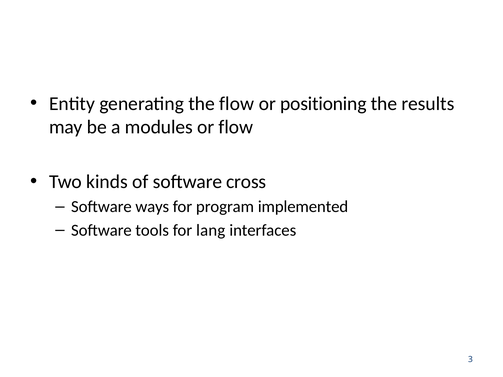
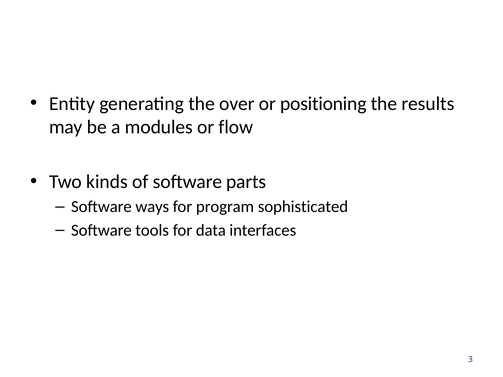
the flow: flow -> over (237, 104)
cross: cross -> parts (246, 182)
implemented: implemented -> sophisticated (303, 207)
lang: lang -> data (211, 230)
